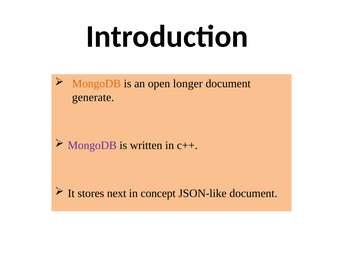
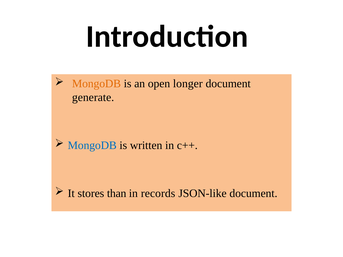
MongoDB colour: purple -> blue (92, 145)
next: next -> than (117, 193)
concept: concept -> records (158, 193)
